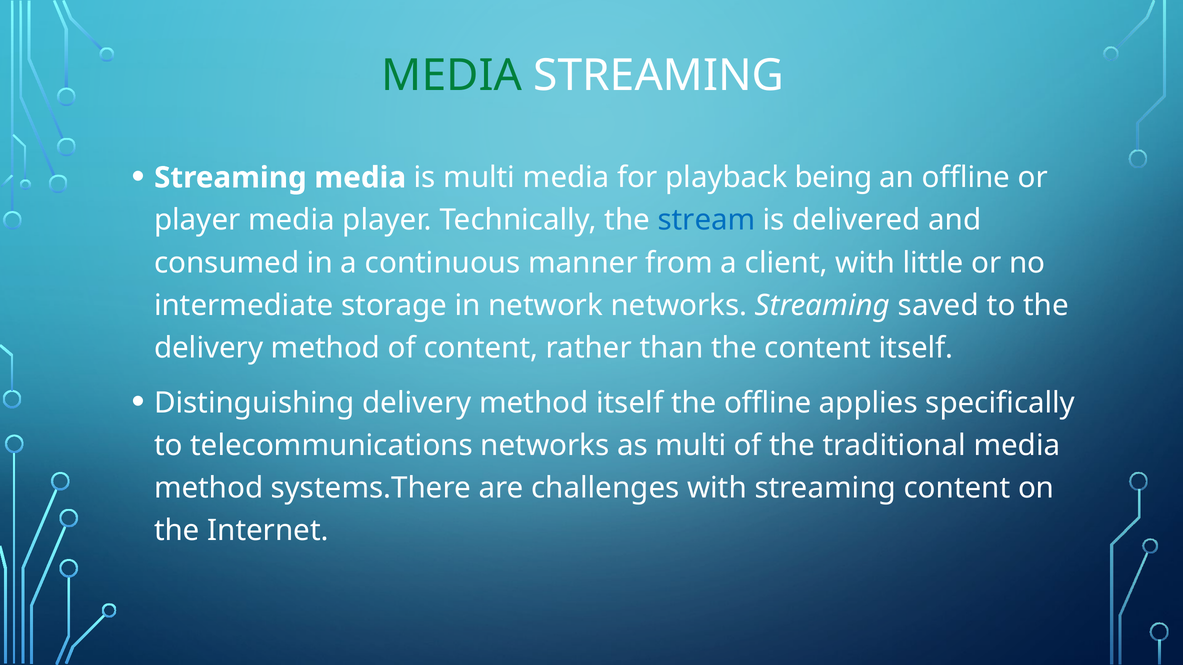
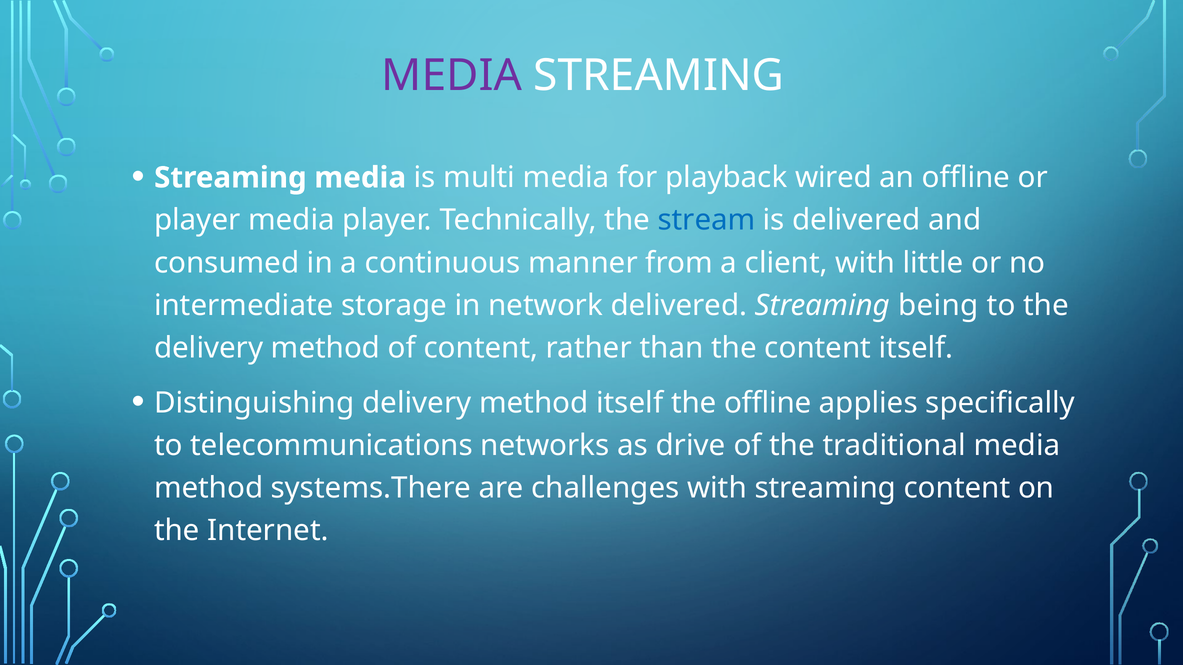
MEDIA colour: green -> purple (452, 76)
being: being -> wired (833, 178)
network networks: networks -> delivered (679, 306)
saved: saved -> being (938, 306)
as multi: multi -> drive (691, 446)
